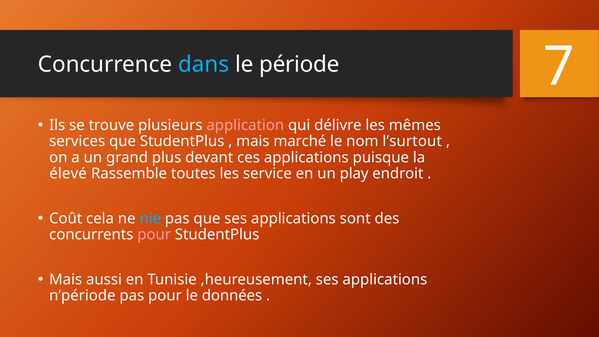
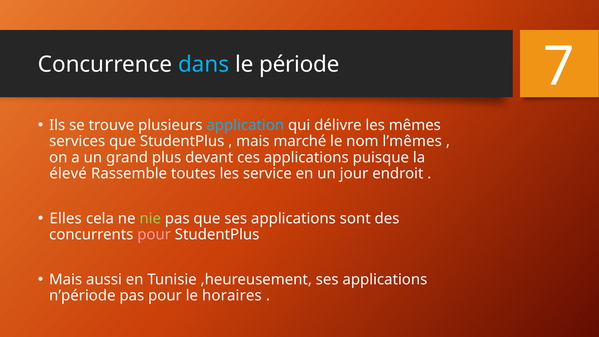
application colour: pink -> light blue (245, 125)
l’surtout: l’surtout -> l’mêmes (412, 141)
play: play -> jour (354, 174)
Coût: Coût -> Elles (66, 218)
nie colour: light blue -> light green (150, 218)
données: données -> horaires (232, 296)
